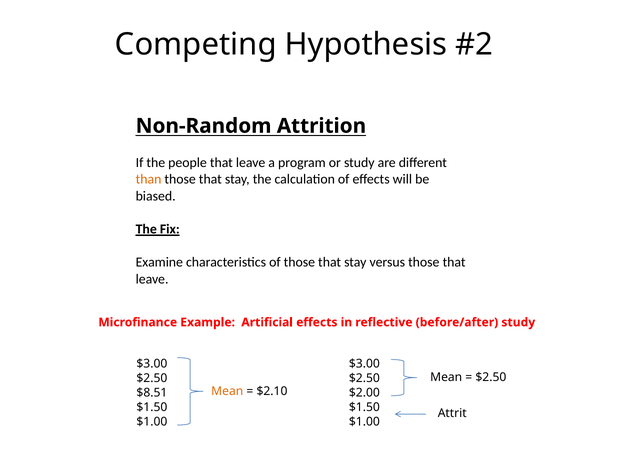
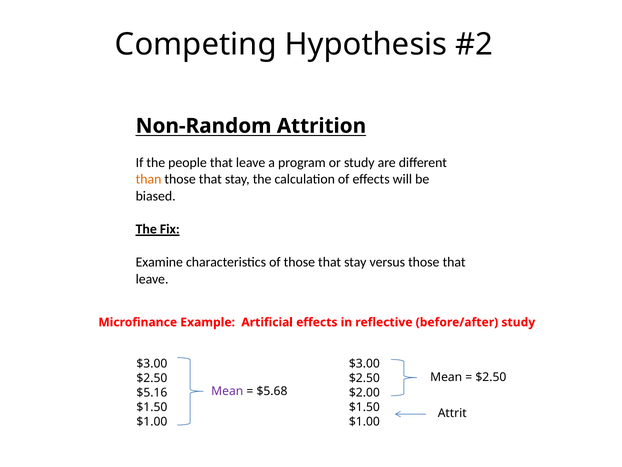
Mean colour: orange -> purple (227, 391)
$2.10: $2.10 -> $5.68 (272, 391)
$8.51: $8.51 -> $5.16 (152, 392)
